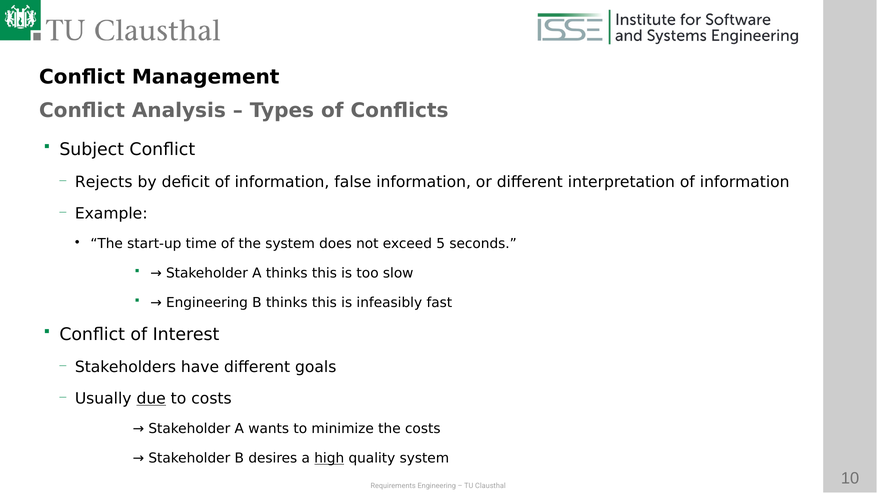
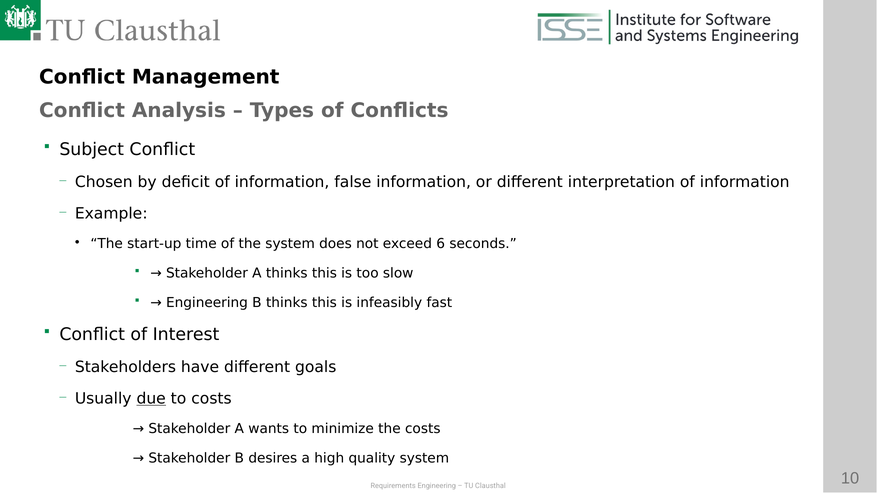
Rejects: Rejects -> Chosen (104, 182)
5: 5 -> 6 (441, 244)
high underline: present -> none (329, 459)
